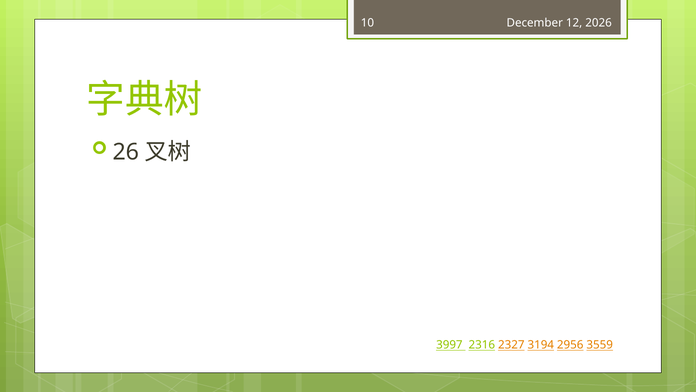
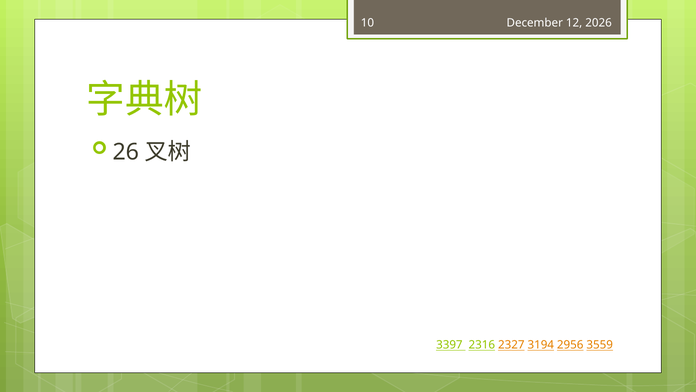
3997: 3997 -> 3397 (449, 344)
